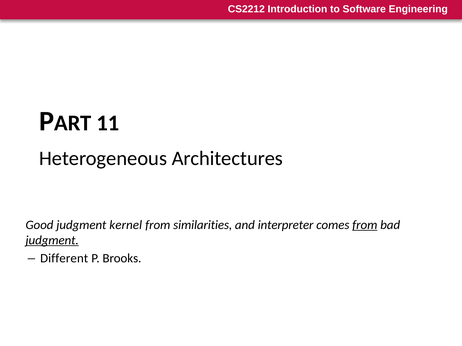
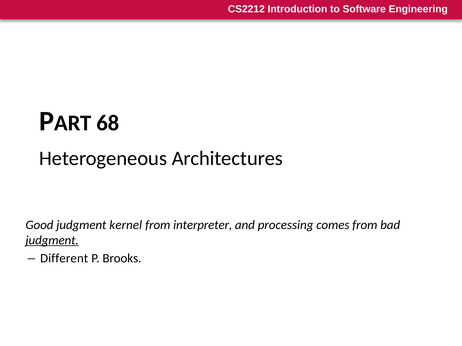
11: 11 -> 68 (108, 123)
similarities: similarities -> interpreter (203, 225)
interpreter: interpreter -> processing (286, 225)
from underline: present -> none (365, 225)
